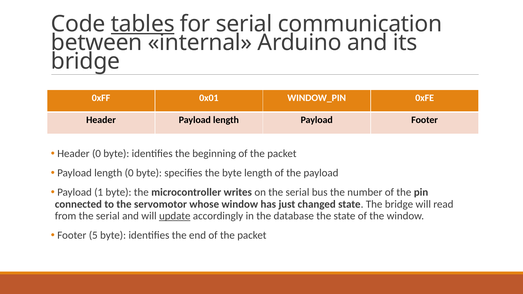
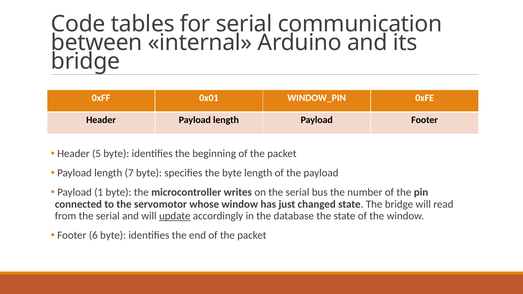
tables underline: present -> none (143, 24)
Header 0: 0 -> 5 (97, 154)
length 0: 0 -> 7 (129, 173)
5: 5 -> 6 (93, 235)
